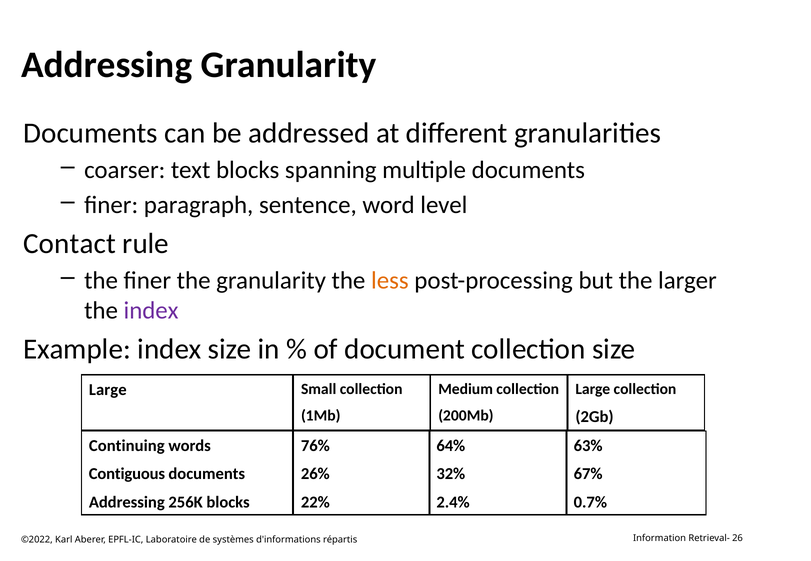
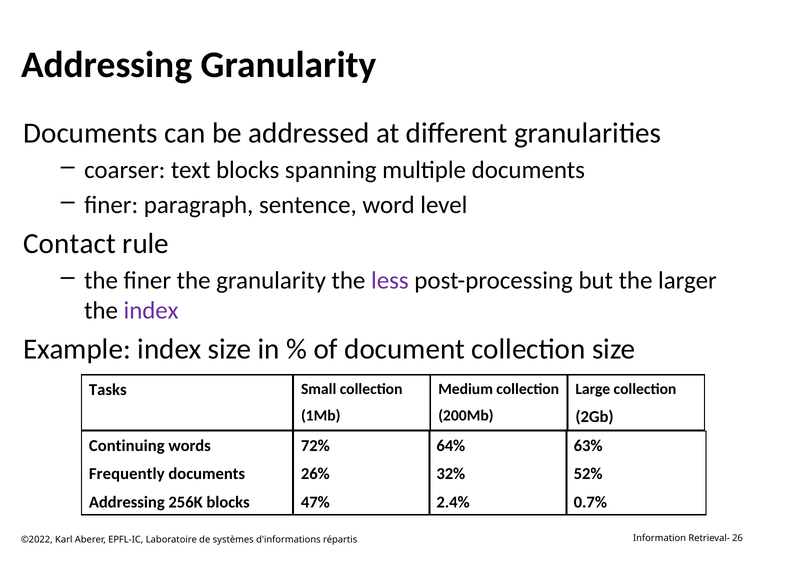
less colour: orange -> purple (390, 281)
Large: Large -> Tasks (108, 390)
76%: 76% -> 72% (315, 446)
Contiguous: Contiguous -> Frequently (127, 474)
67%: 67% -> 52% (588, 474)
22%: 22% -> 47% (315, 503)
